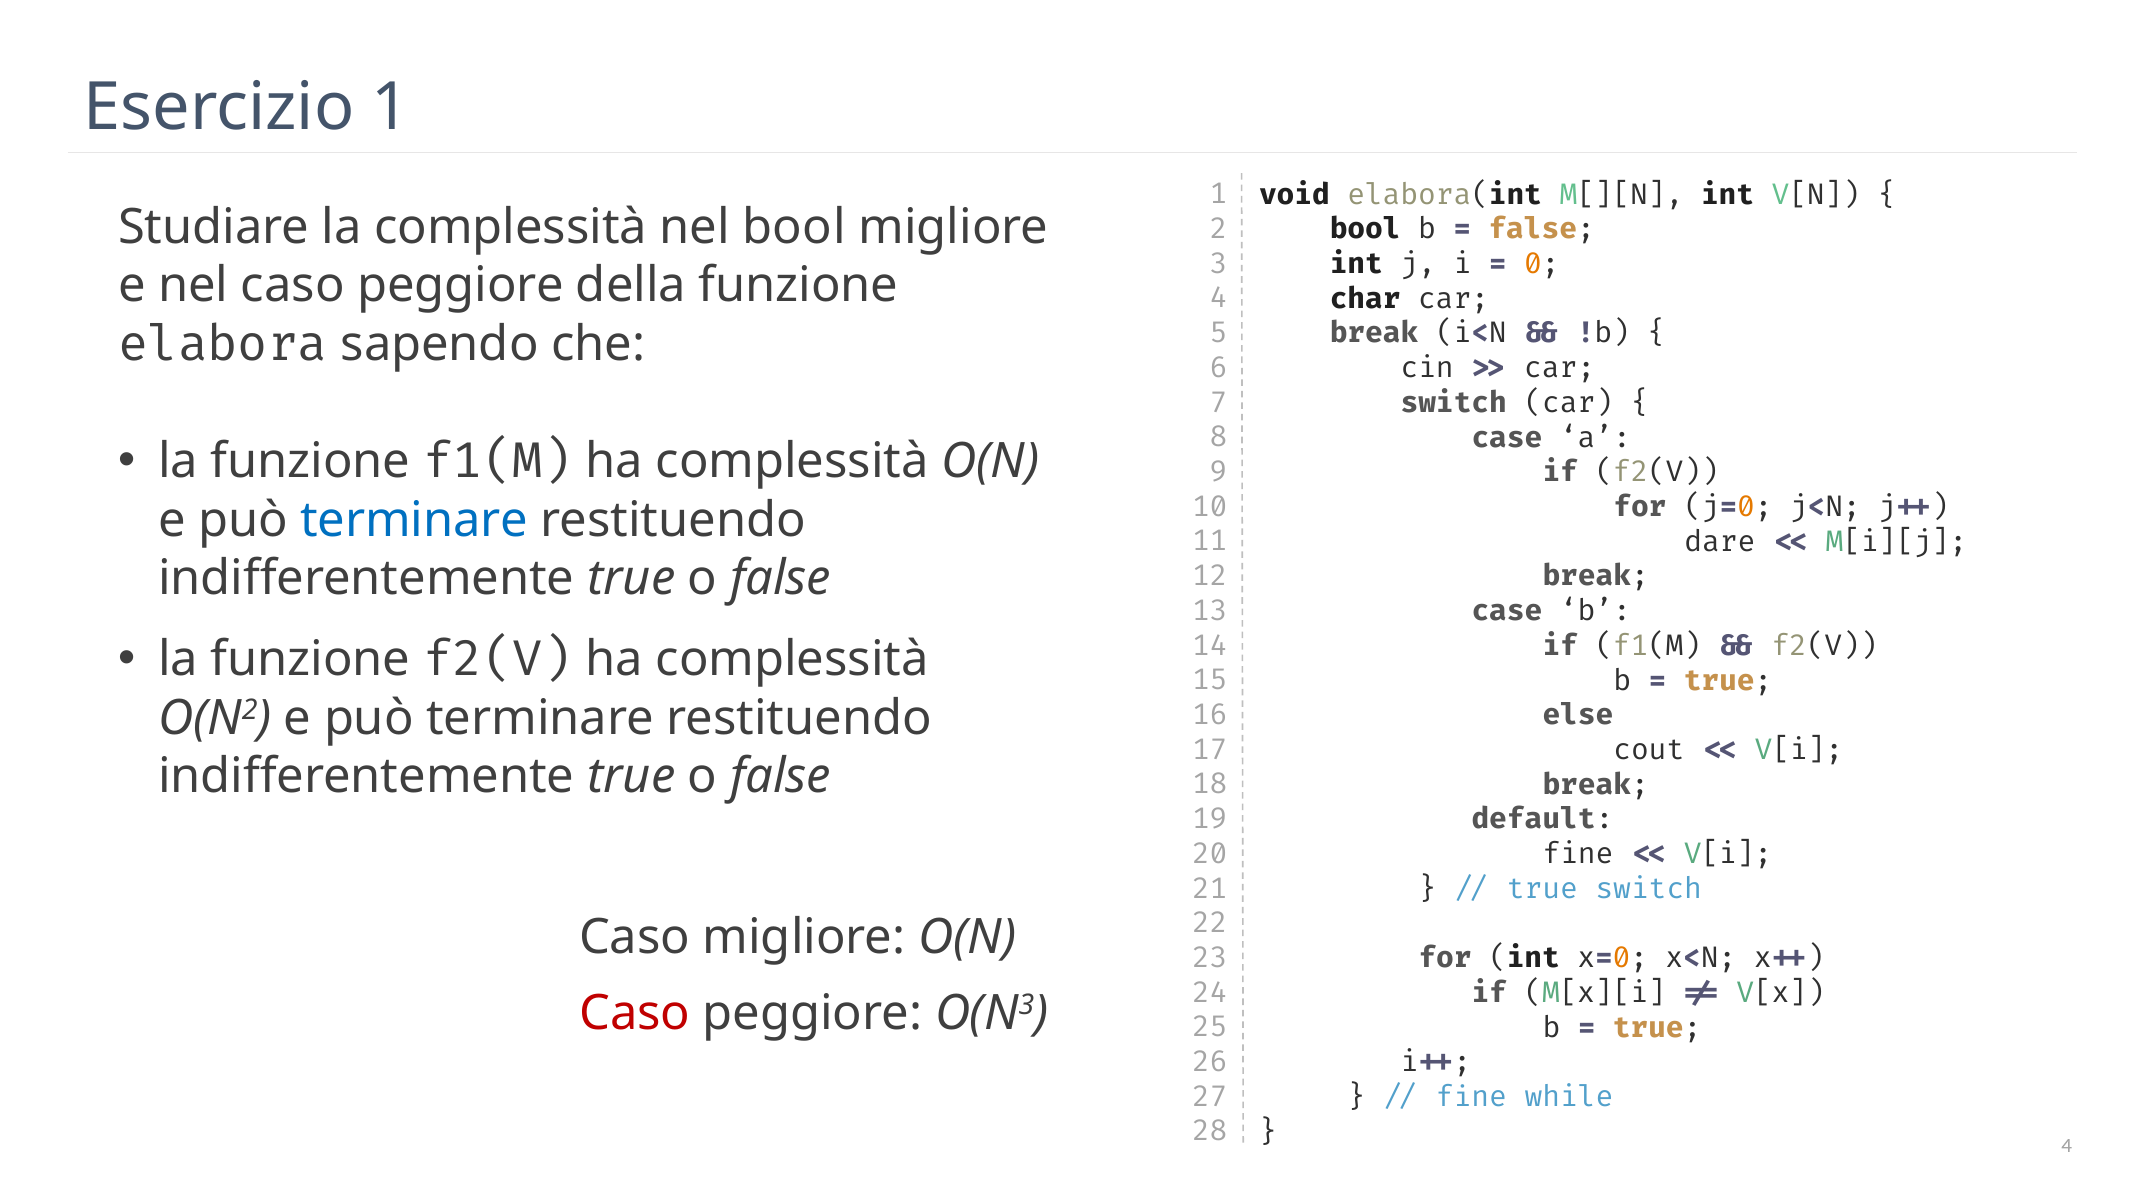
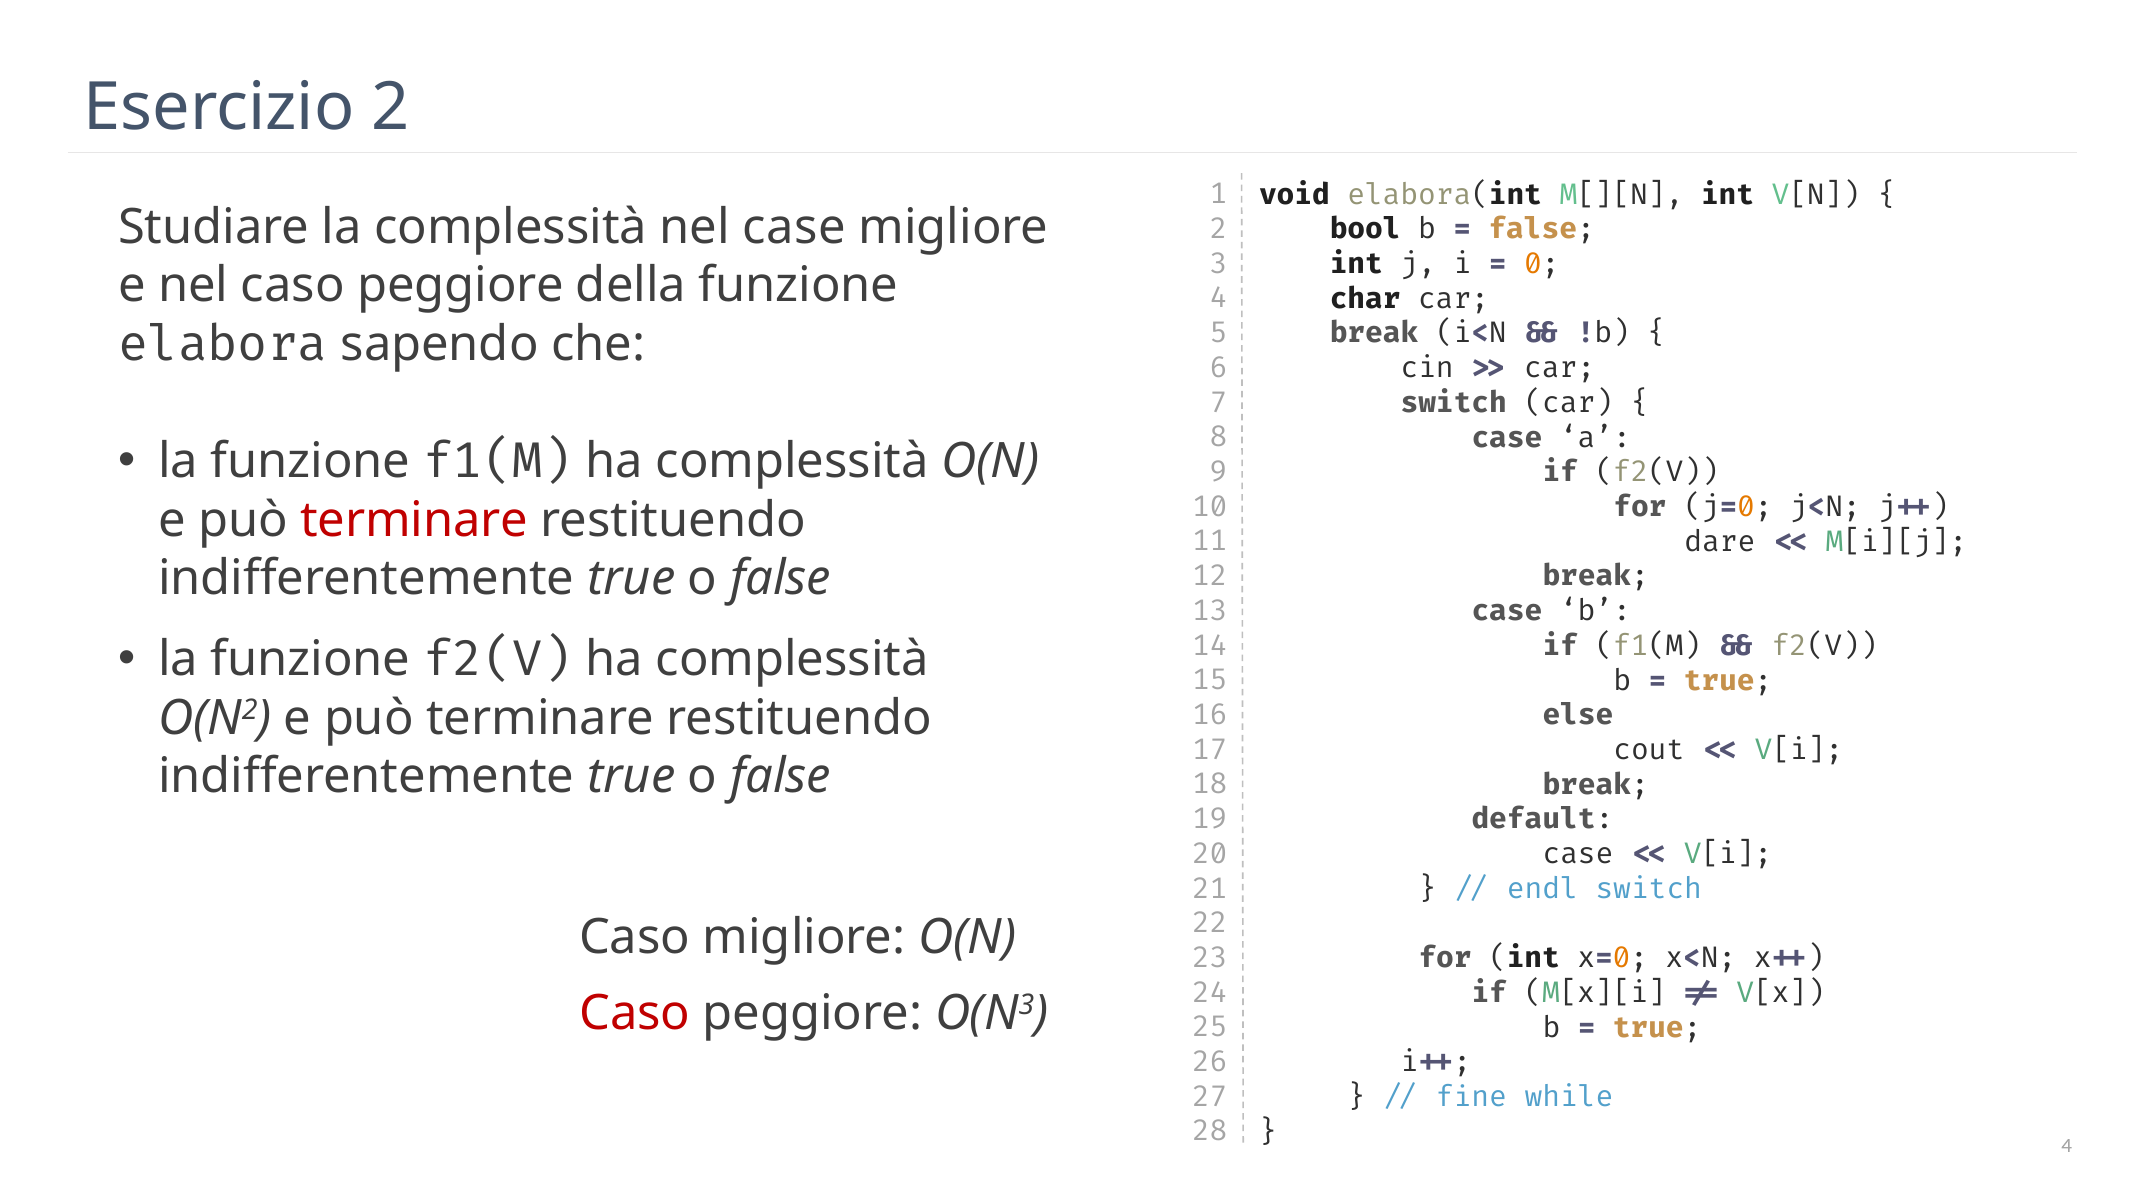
Esercizio 1: 1 -> 2 (391, 108)
nel bool: bool -> case (794, 227)
terminare colour: blue -> red (414, 520)
fine: fine -> case (1578, 854)
true: true -> endl (1542, 889)
